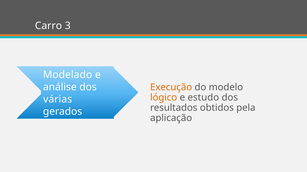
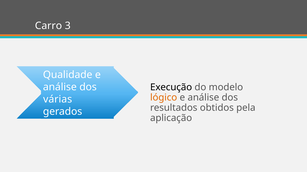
Modelado: Modelado -> Qualidade (68, 75)
Execução colour: orange -> black (171, 87)
estudo: estudo -> análise (203, 98)
